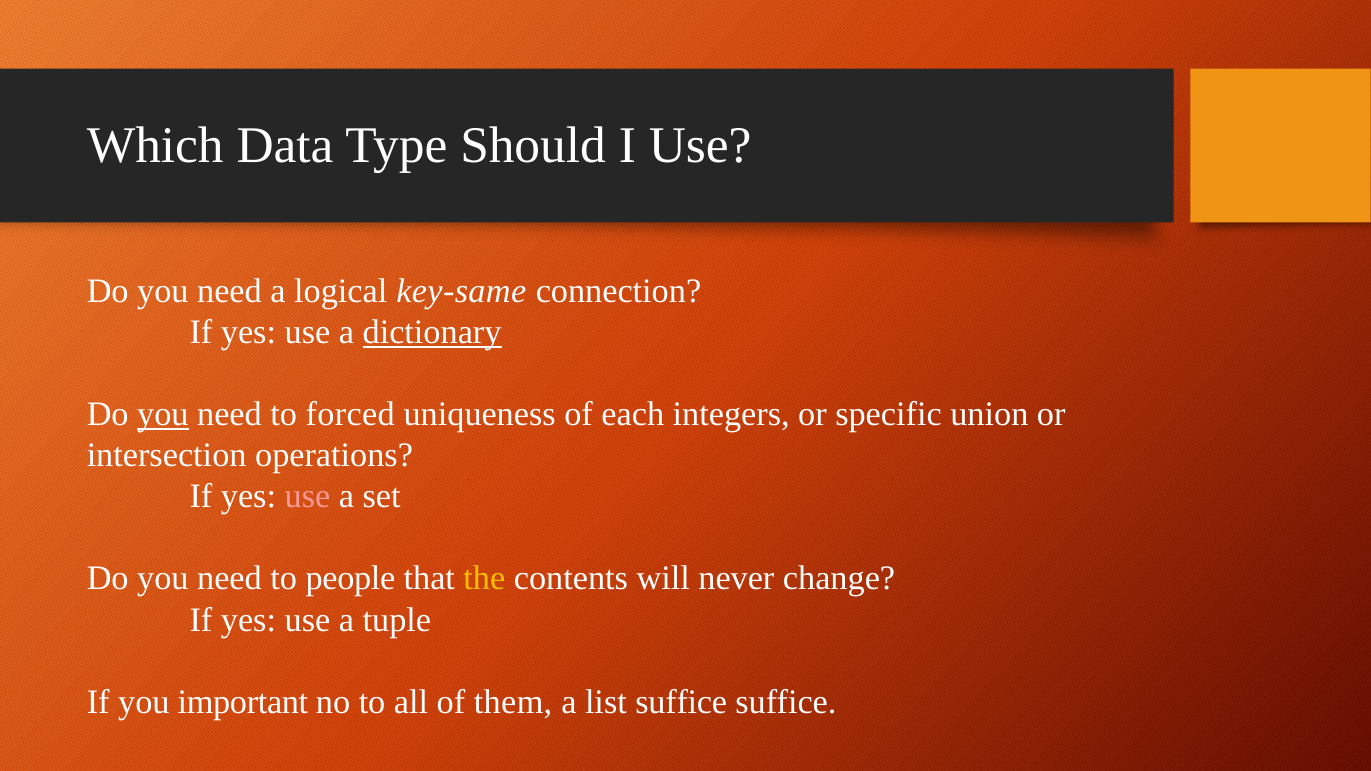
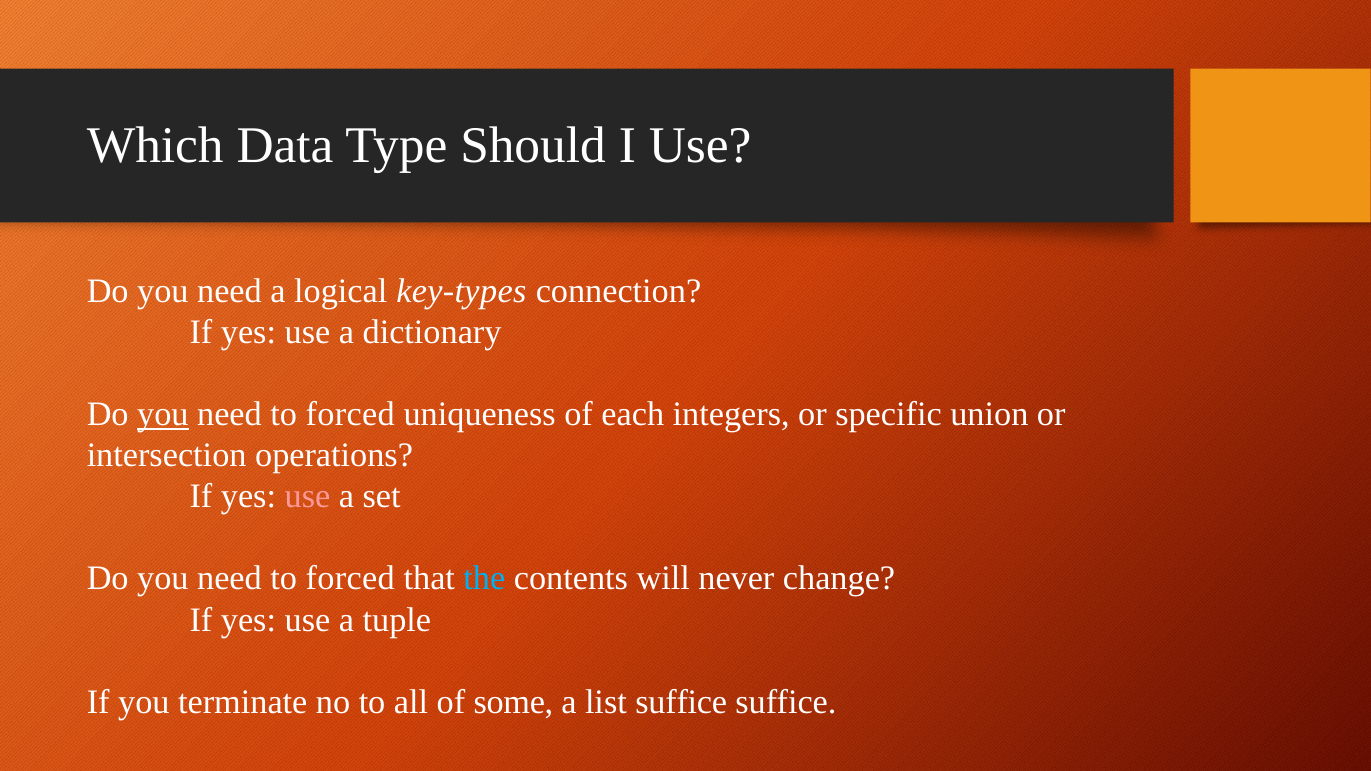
key-same: key-same -> key-types (461, 291)
dictionary underline: present -> none (432, 332)
people: people -> forced (350, 579)
the colour: yellow -> light blue (484, 579)
important: important -> terminate (243, 702)
them: them -> some (513, 702)
